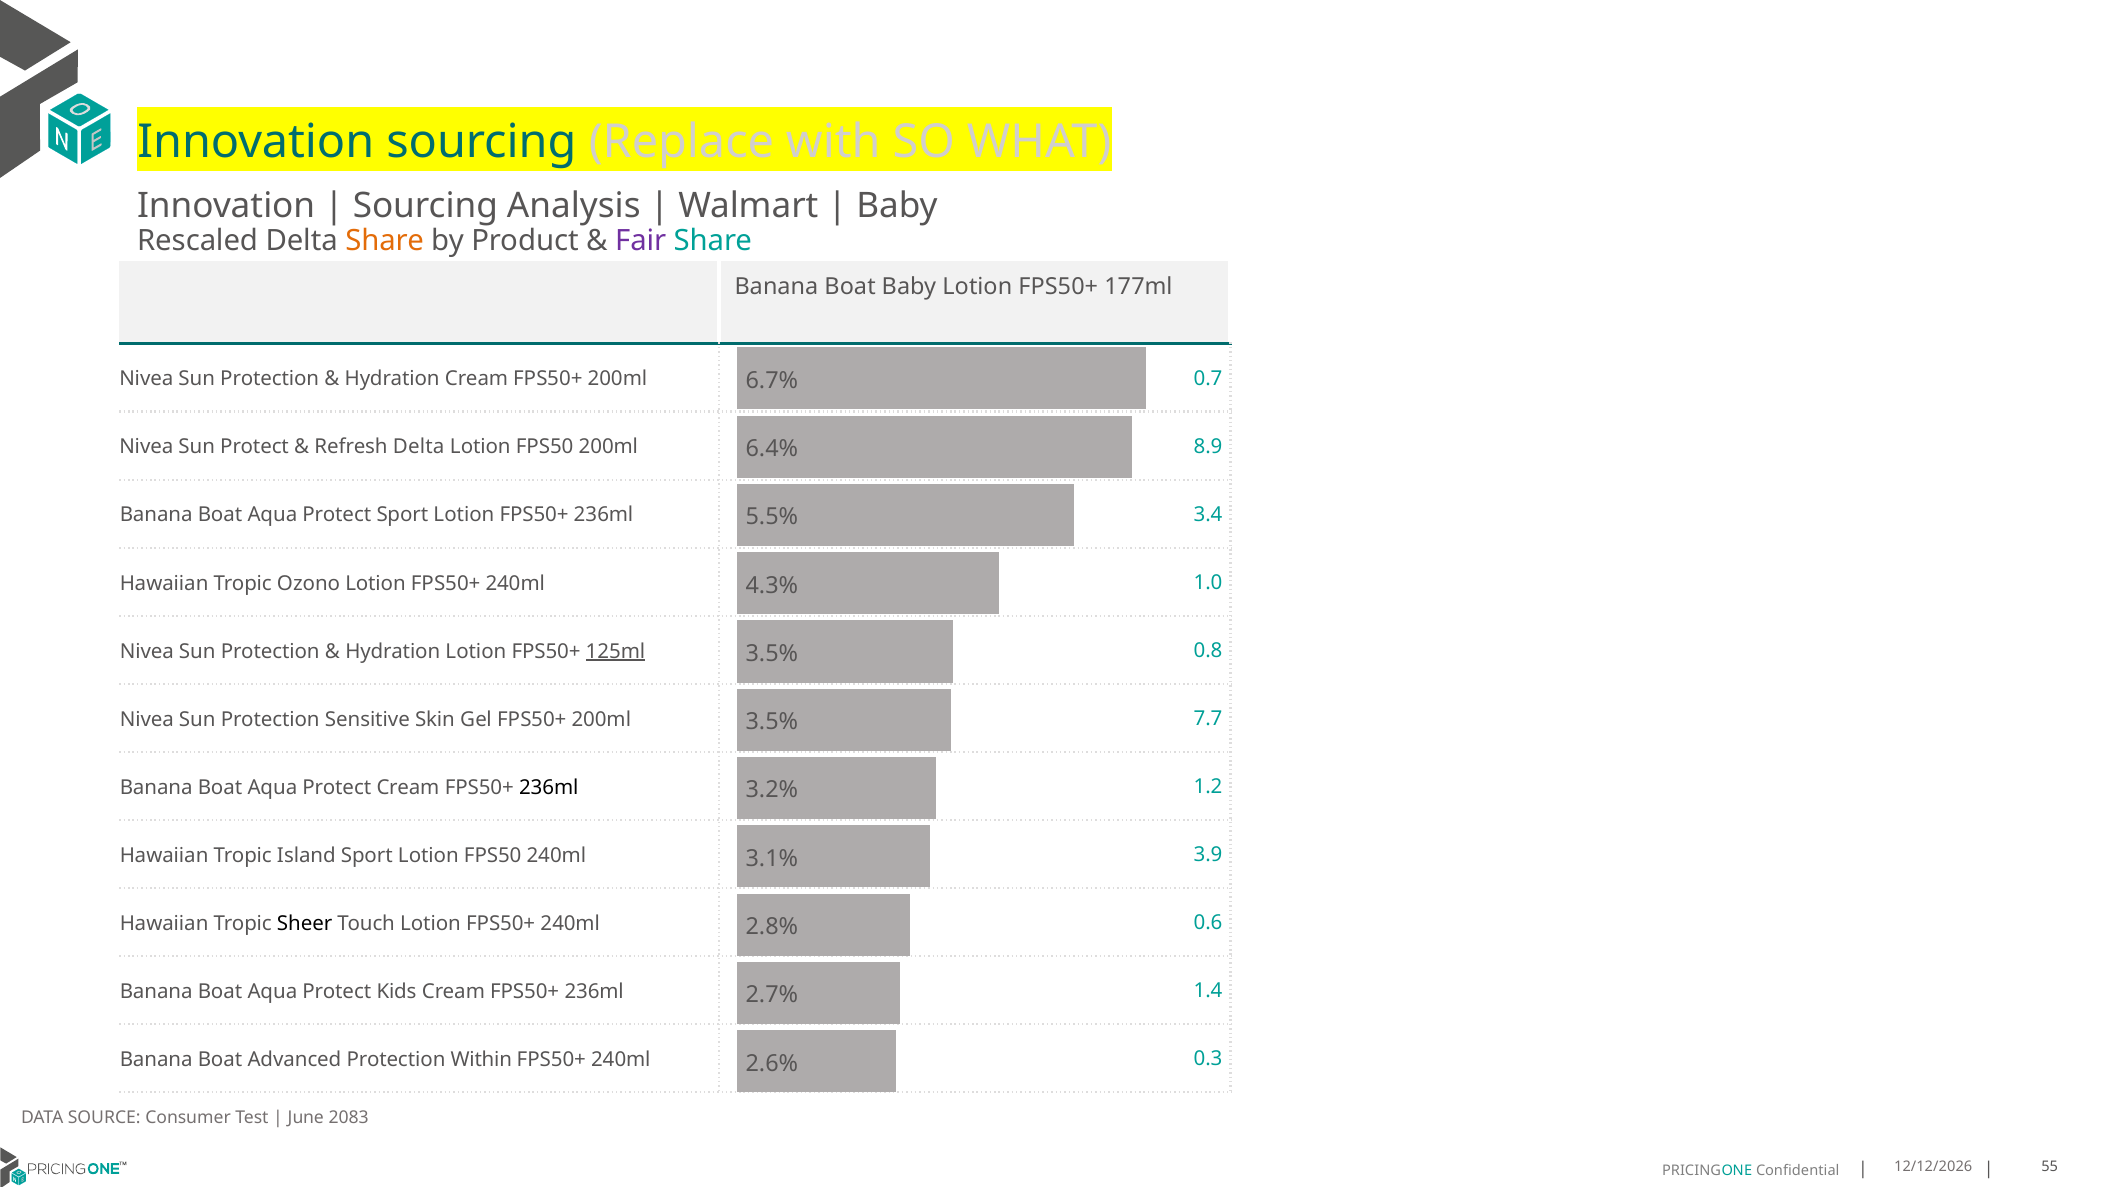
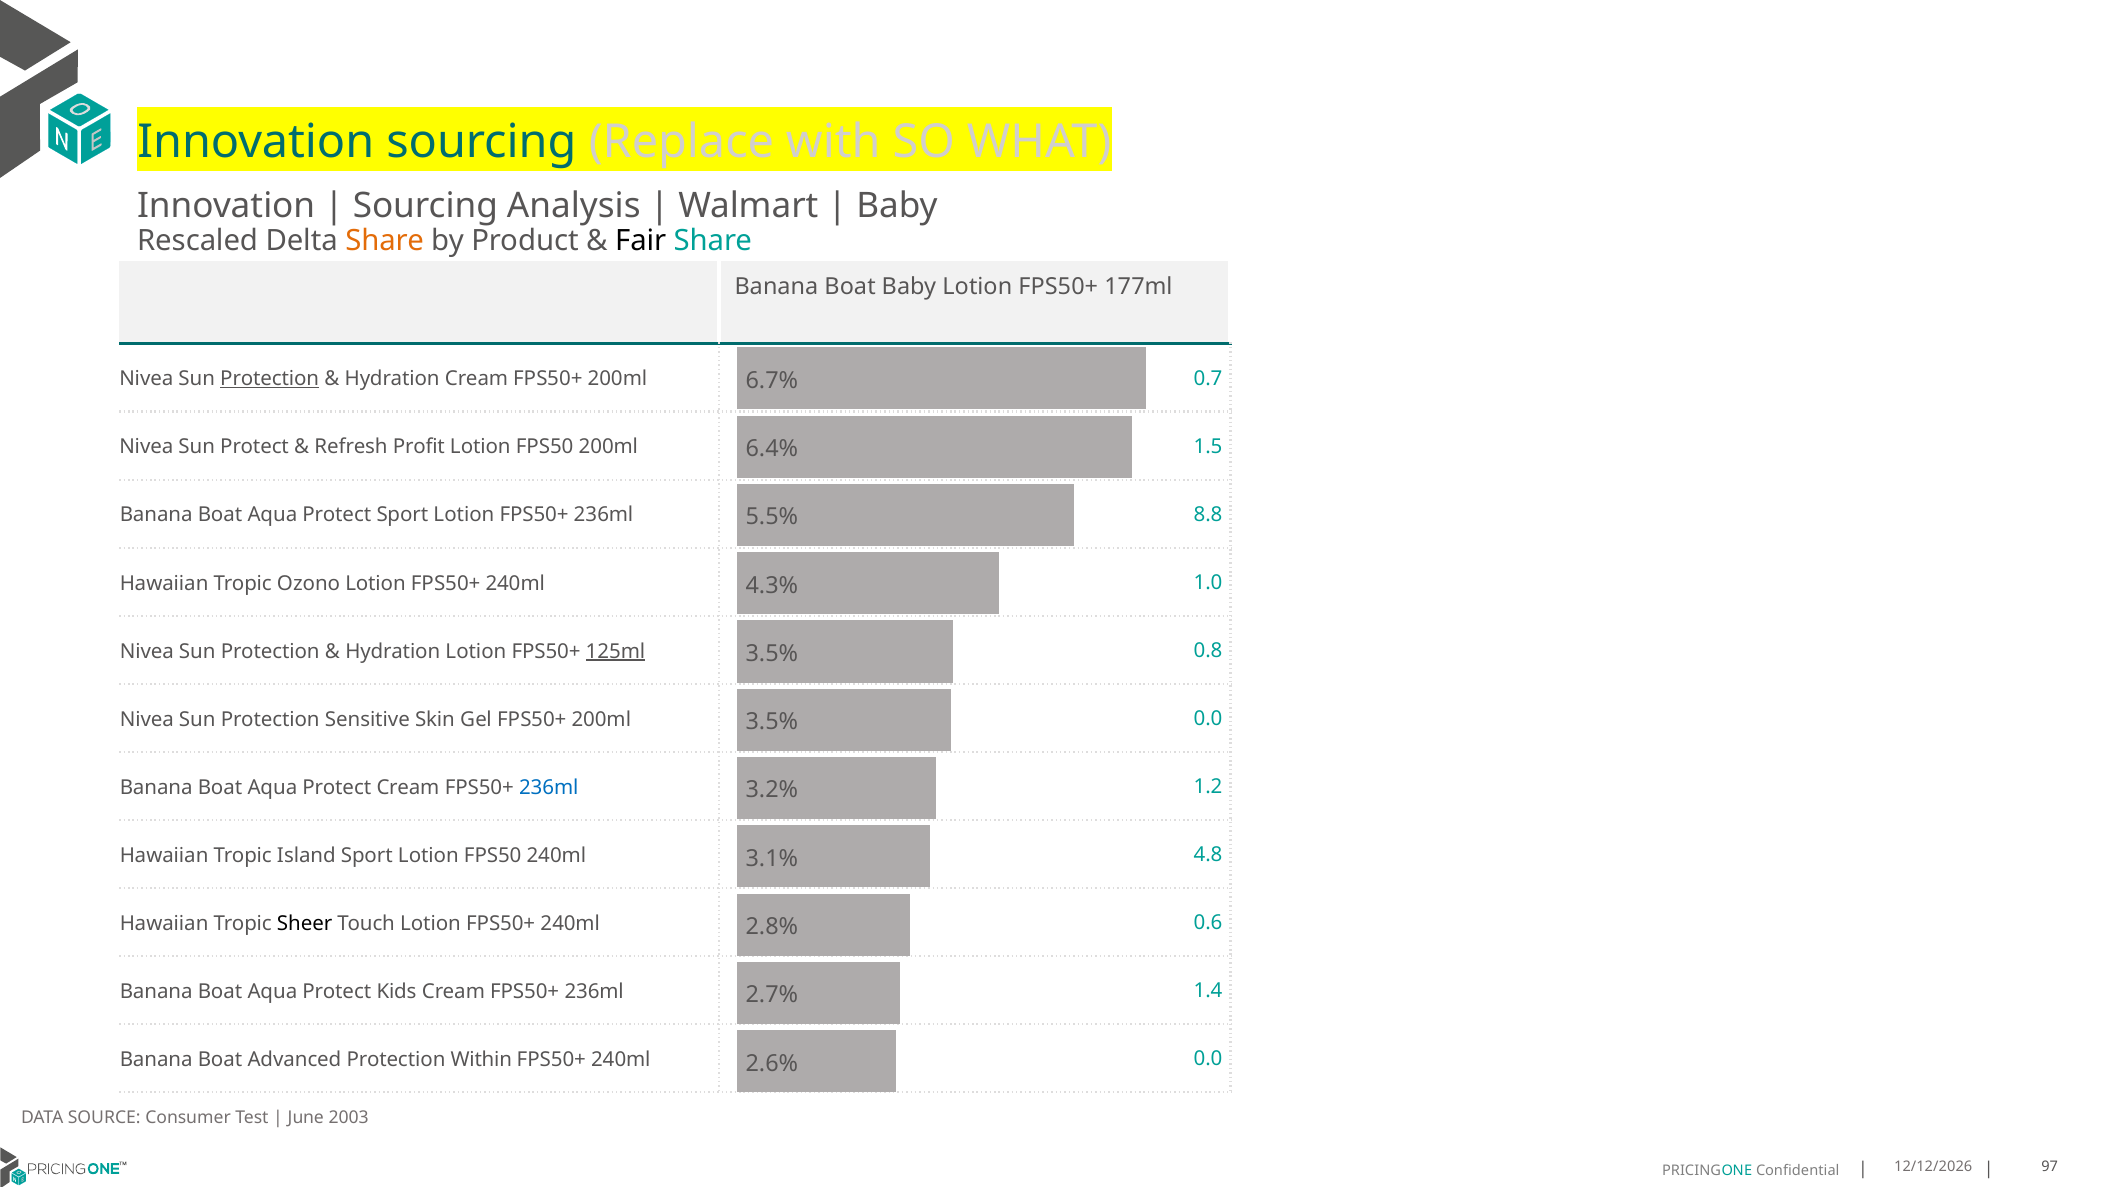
Fair colour: purple -> black (641, 241)
Protection underline: none -> present (270, 379)
Refresh Delta: Delta -> Profit (419, 447)
8.9: 8.9 -> 1.5 (1208, 447)
3.4: 3.4 -> 8.8 (1208, 515)
200ml 7.7: 7.7 -> 0.0 (1208, 719)
236ml colour: black -> blue (549, 787)
3.9: 3.9 -> 4.8 (1208, 855)
240ml 0.3: 0.3 -> 0.0 (1208, 1059)
2083: 2083 -> 2003 (349, 1118)
55: 55 -> 97 (2050, 1167)
